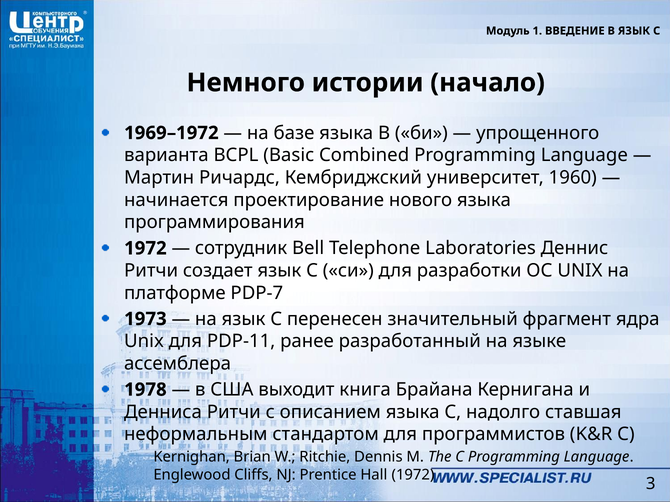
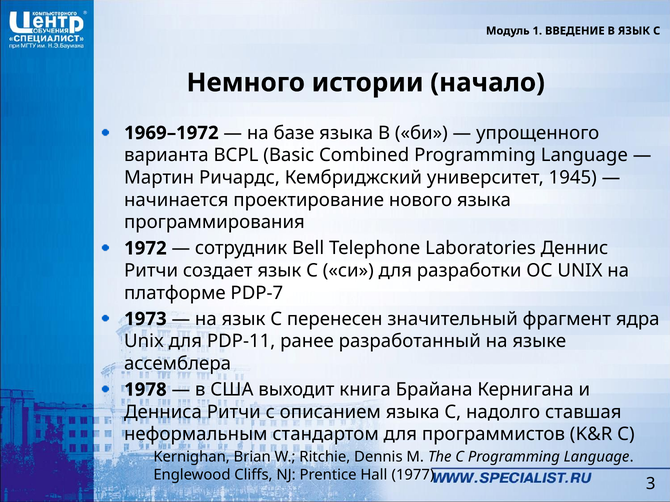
1960: 1960 -> 1945 (573, 178)
Hall 1972: 1972 -> 1977 (413, 475)
